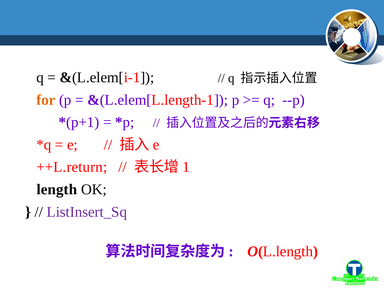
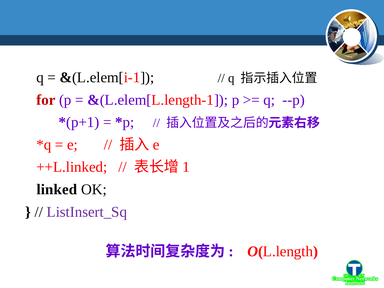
for colour: orange -> red (46, 100)
++L.return: ++L.return -> ++L.linked (72, 167)
length: length -> linked (57, 189)
